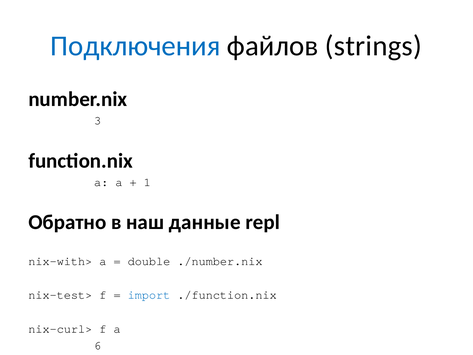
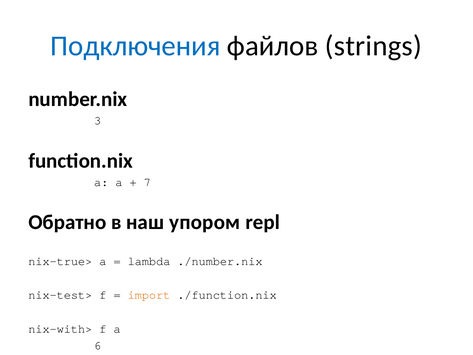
1: 1 -> 7 (147, 182)
данные: данные -> упором (205, 222)
nix-with>: nix-with> -> nix-true> (60, 261)
double: double -> lambda (149, 261)
import colour: blue -> orange (149, 295)
nix-curl>: nix-curl> -> nix-with> (60, 329)
